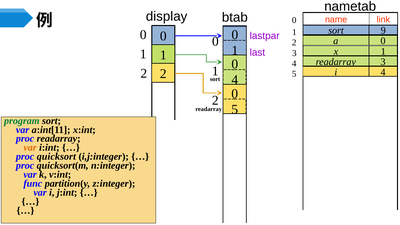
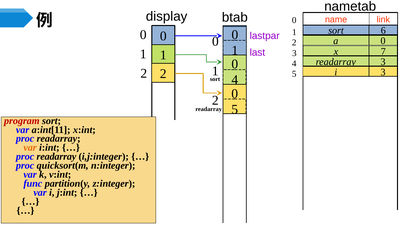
9: 9 -> 6 (383, 31)
3 1: 1 -> 7 (383, 51)
5 4: 4 -> 3 (383, 72)
program colour: green -> red (22, 121)
quicksort: quicksort -> readarray (56, 157)
